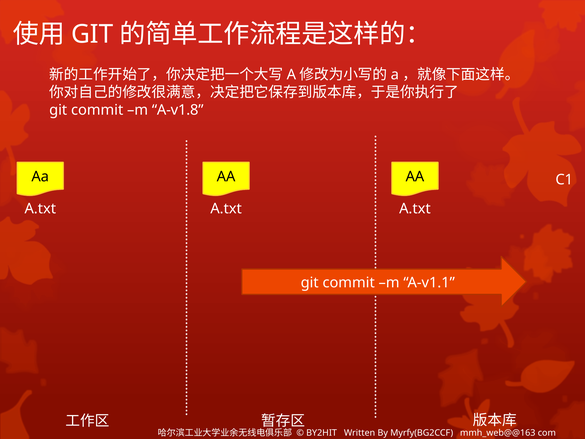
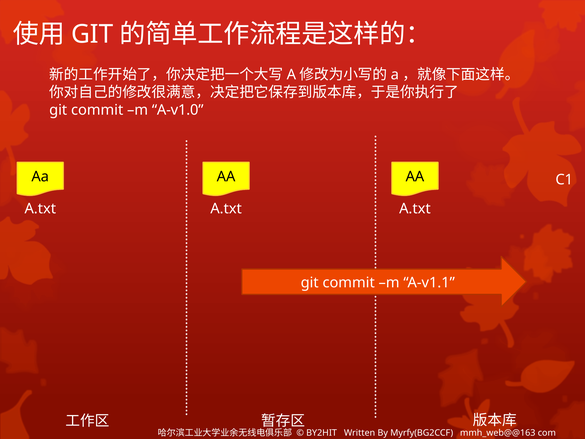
A-v1.8: A-v1.8 -> A-v1.0 (178, 110)
